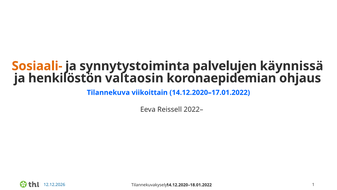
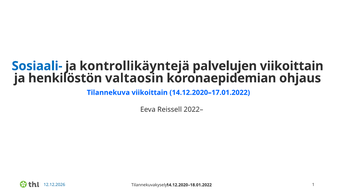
Sosiaali- colour: orange -> blue (37, 66)
synnytystoiminta: synnytystoiminta -> kontrollikäyntejä (134, 66)
palvelujen käynnissä: käynnissä -> viikoittain (292, 66)
